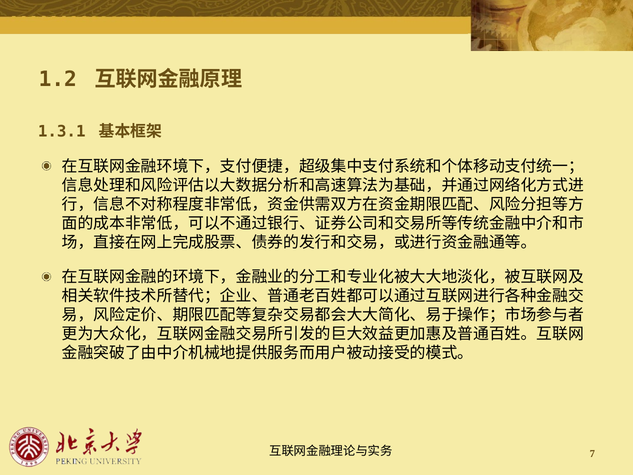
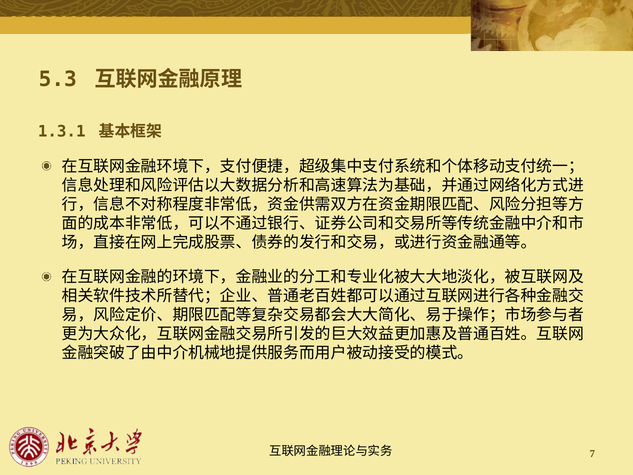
1.2: 1.2 -> 5.3 (58, 79)
